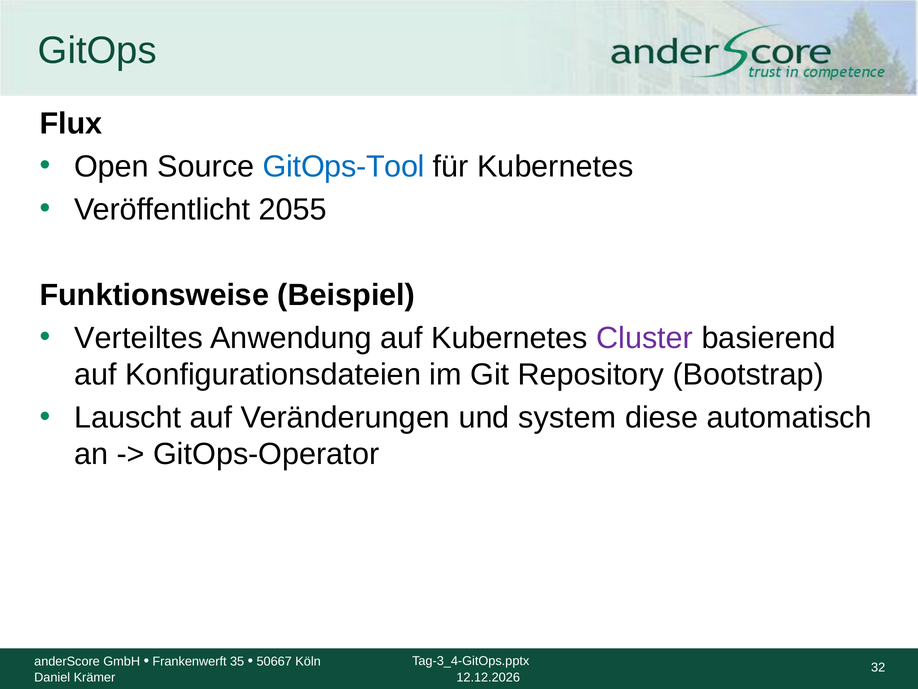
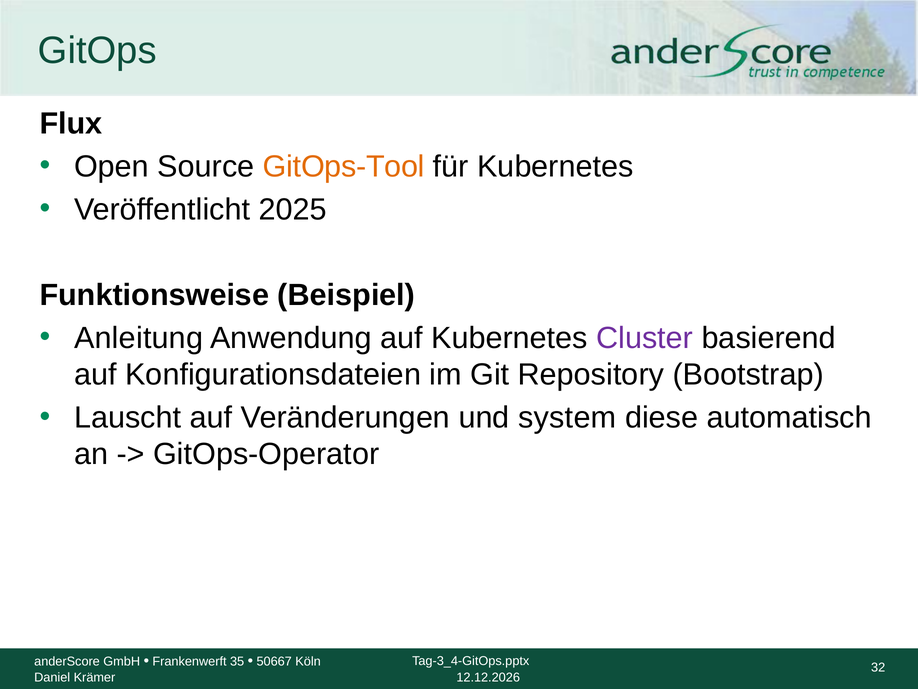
GitOps-Tool colour: blue -> orange (344, 166)
2055: 2055 -> 2025 (293, 209)
Verteiltes: Verteiltes -> Anleitung (139, 338)
